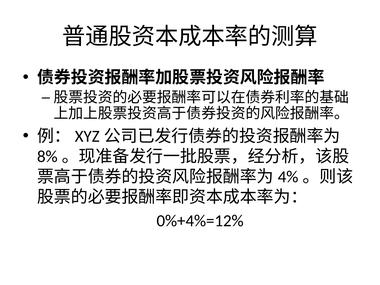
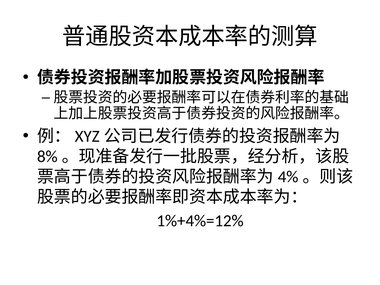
0%+4%=12%: 0%+4%=12% -> 1%+4%=12% (200, 221)
